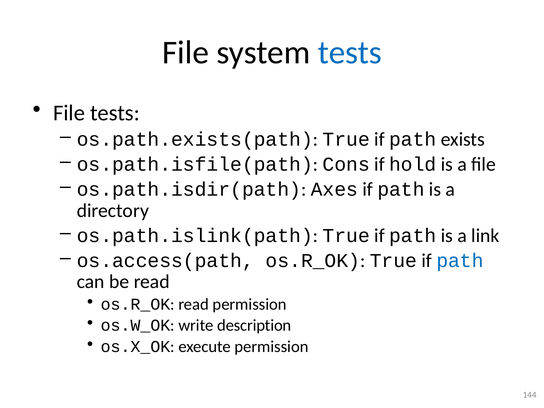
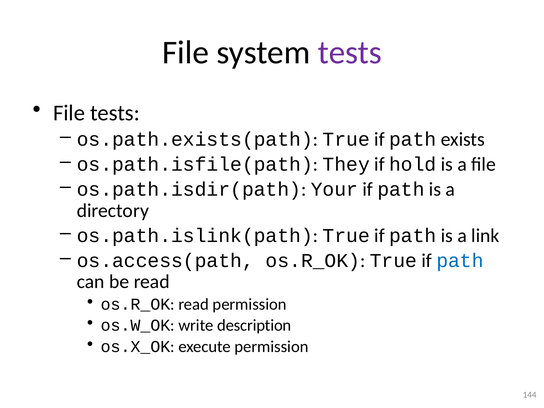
tests colour: blue -> purple (350, 53)
Cons: Cons -> They (346, 164)
Axes: Axes -> Your (334, 189)
